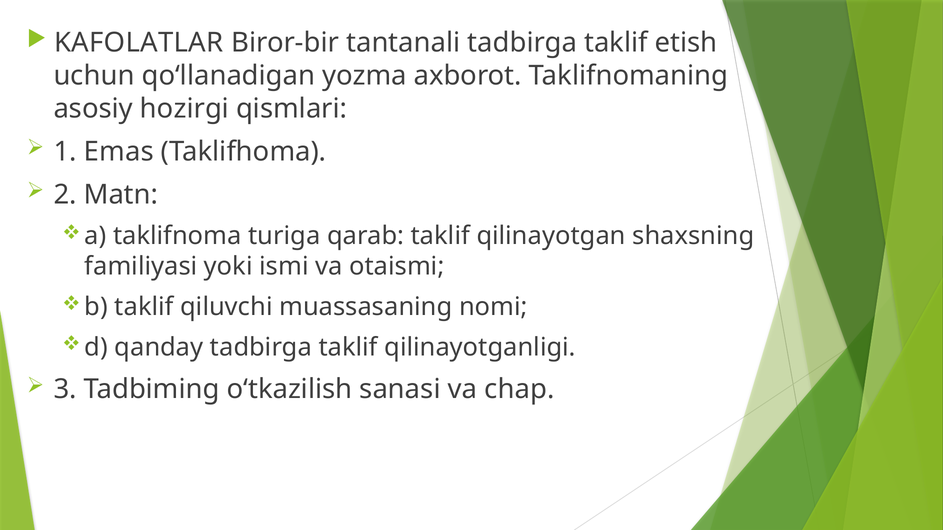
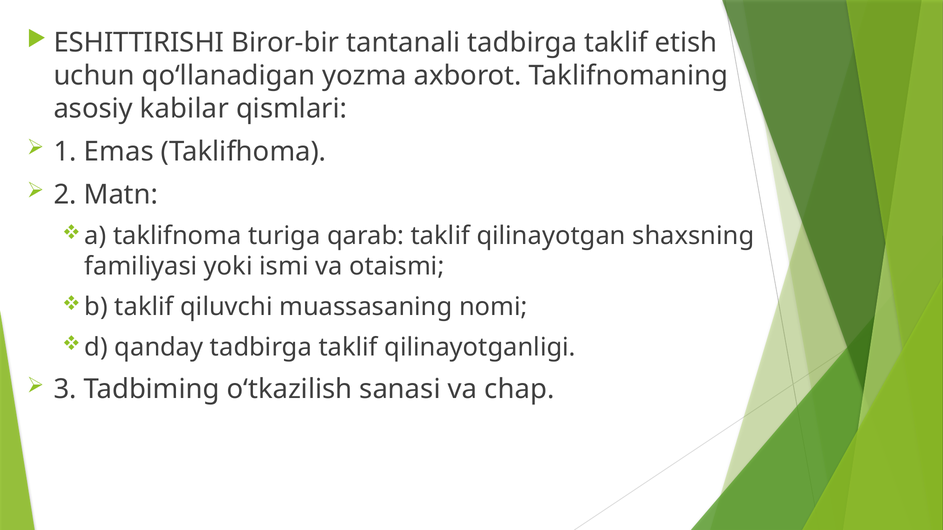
KAFOLATLAR: KAFOLATLAR -> ESHITTIRISHI (139, 43)
hozirgi: hozirgi -> kabilar (184, 109)
